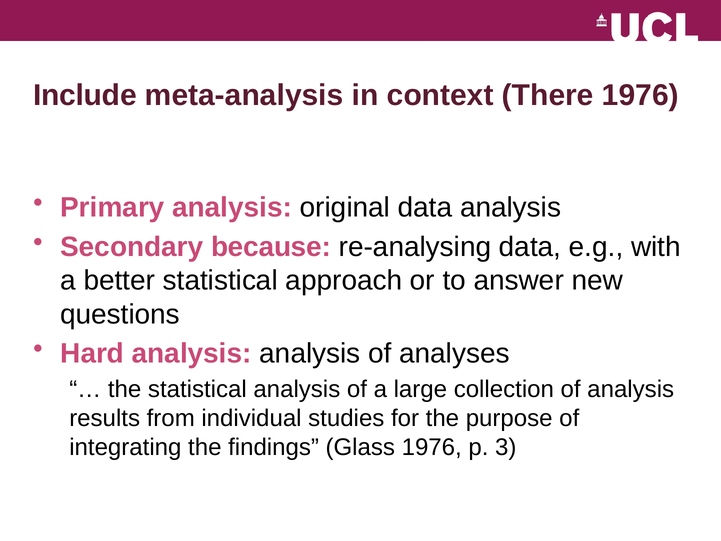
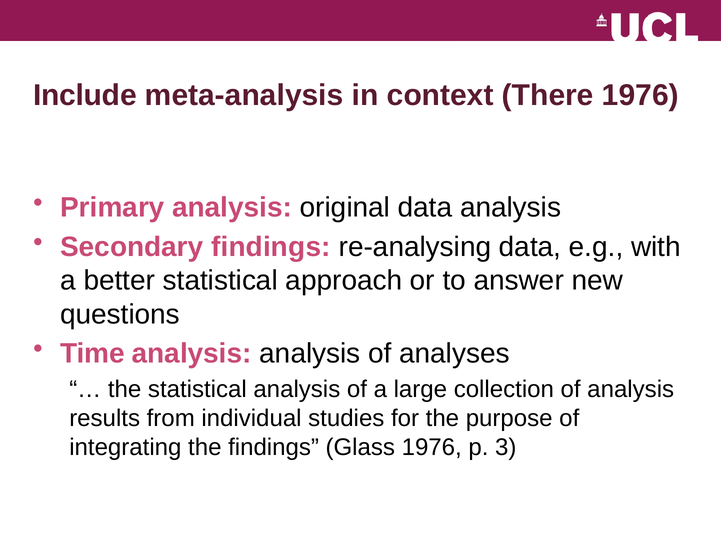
Secondary because: because -> findings (271, 247)
Hard: Hard -> Time (92, 353)
